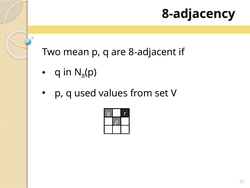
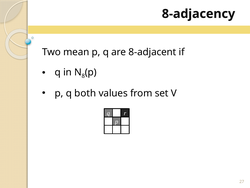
used: used -> both (85, 93)
